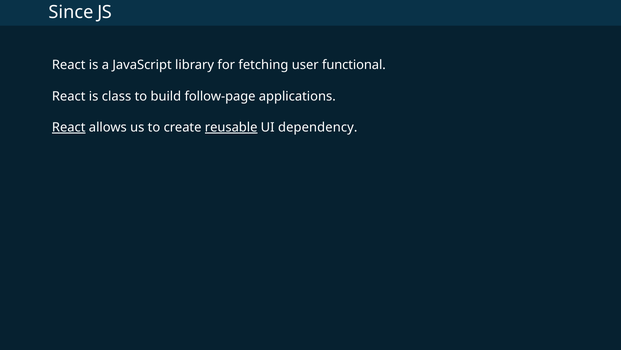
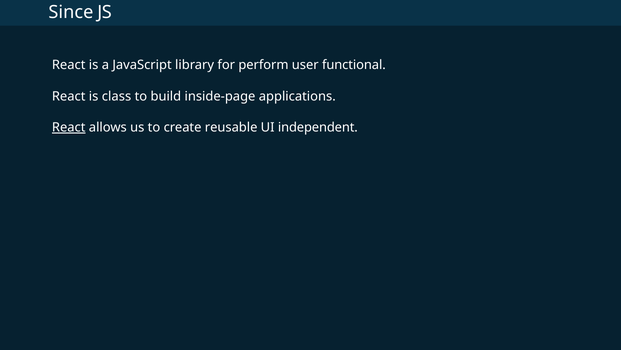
fetching: fetching -> perform (263, 65)
follow-page: follow-page -> inside-page (220, 96)
reusable underline: present -> none (231, 127)
dependency: dependency -> independent (318, 127)
